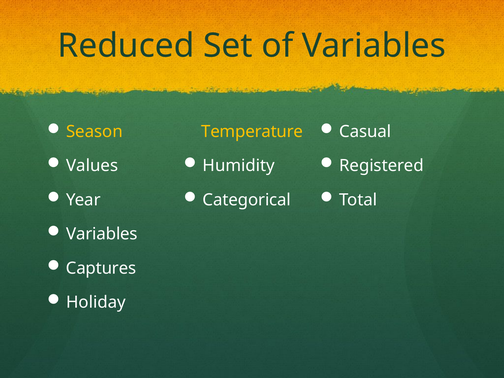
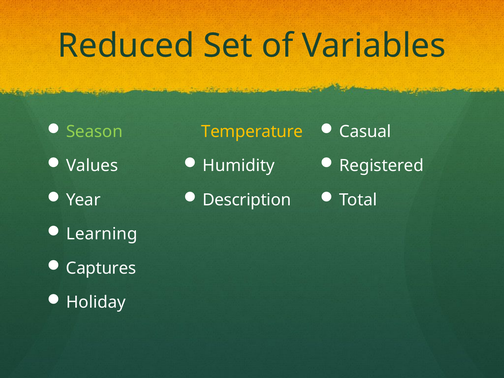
Season colour: yellow -> light green (94, 132)
Categorical: Categorical -> Description (247, 200)
Variables: Variables -> Learning (102, 234)
